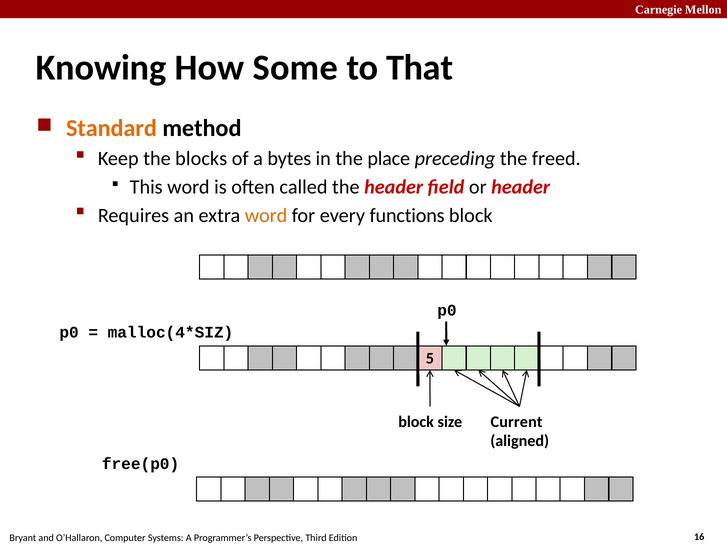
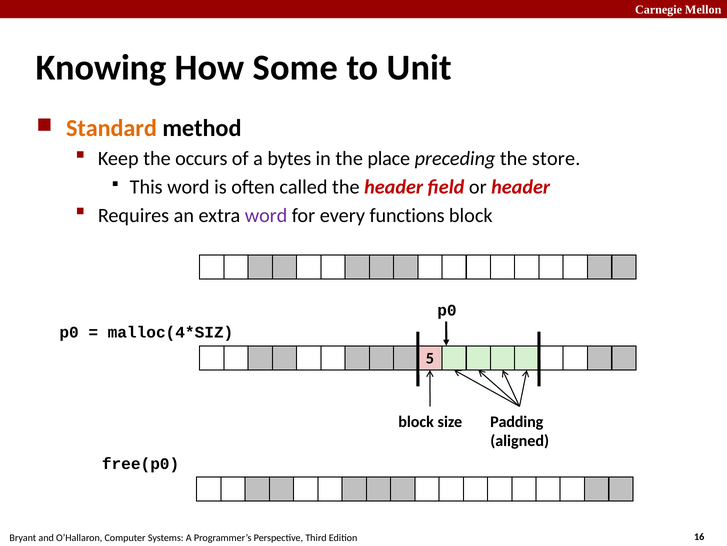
That: That -> Unit (419, 67)
blocks: blocks -> occurs (201, 159)
freed: freed -> store (556, 159)
word colour: orange -> purple (266, 215)
Current: Current -> Padding (517, 421)
